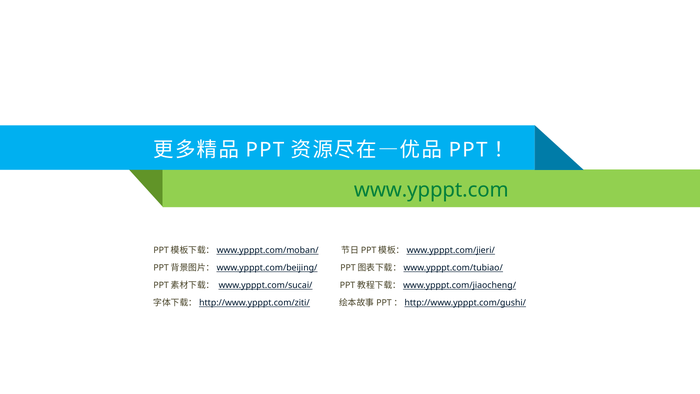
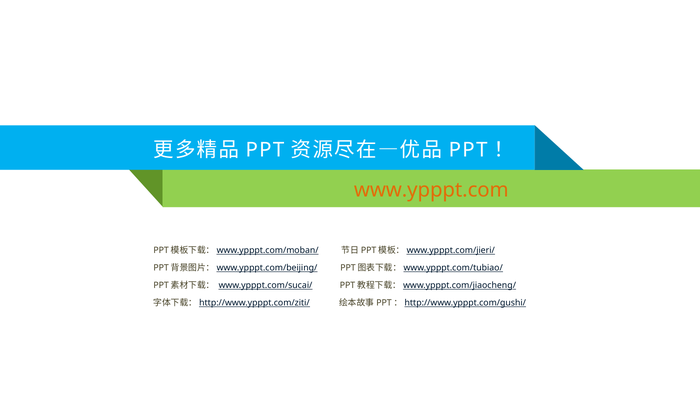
www.ypppt.com colour: green -> orange (431, 190)
